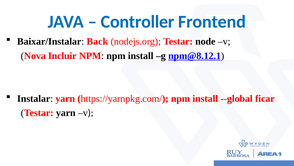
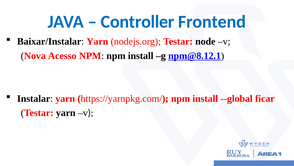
Baixar/Instalar Back: Back -> Yarn (97, 41)
Incluir: Incluir -> Acesso (62, 56)
